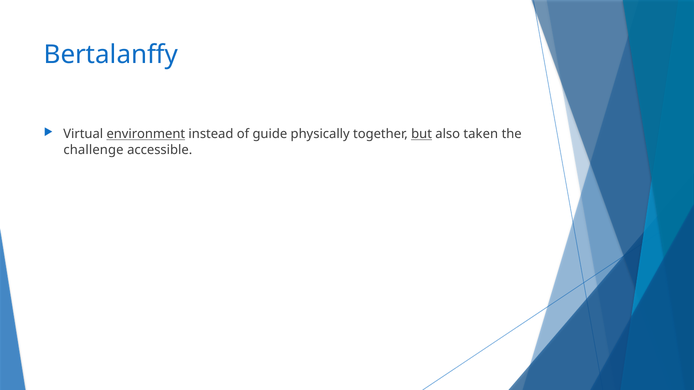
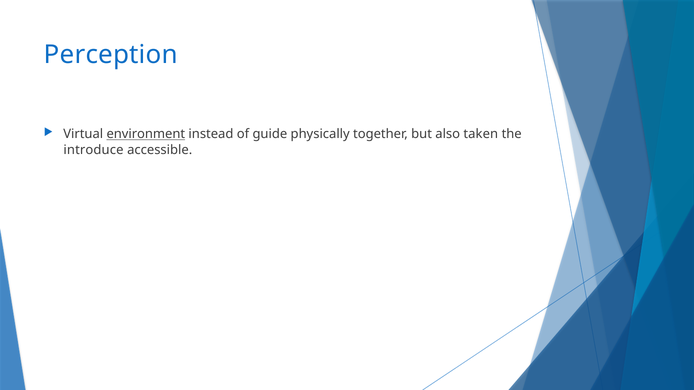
Bertalanffy: Bertalanffy -> Perception (111, 55)
but underline: present -> none (422, 134)
challenge: challenge -> introduce (93, 150)
